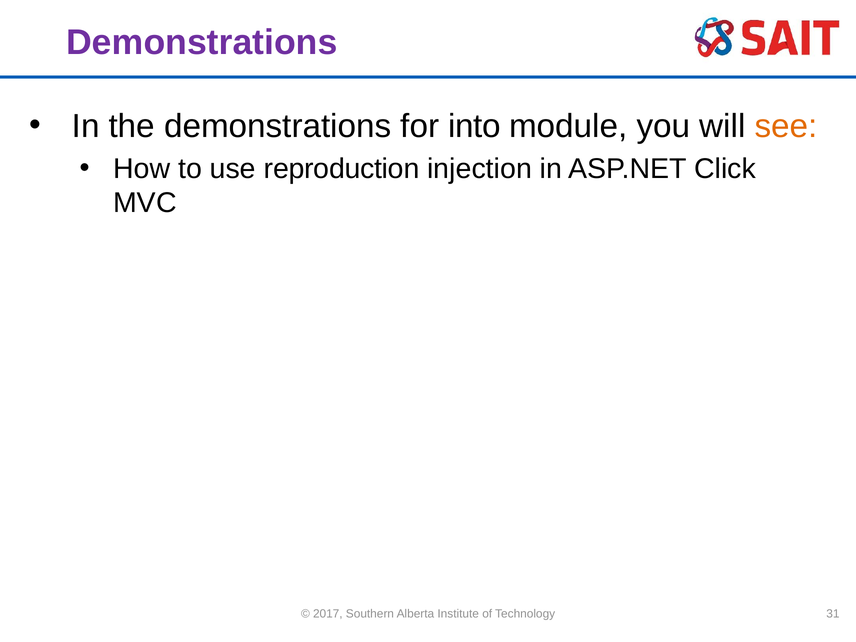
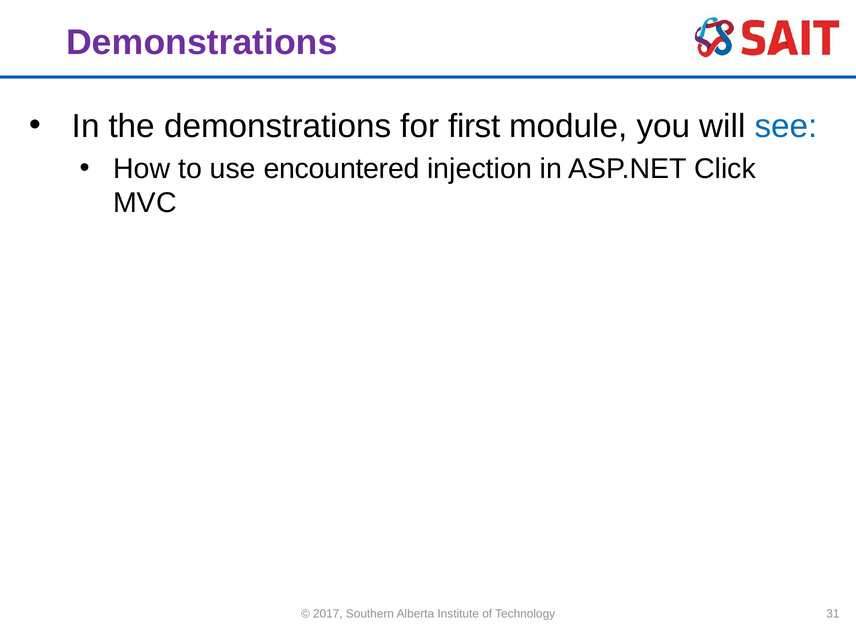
into: into -> first (474, 126)
see colour: orange -> blue (786, 126)
reproduction: reproduction -> encountered (342, 169)
